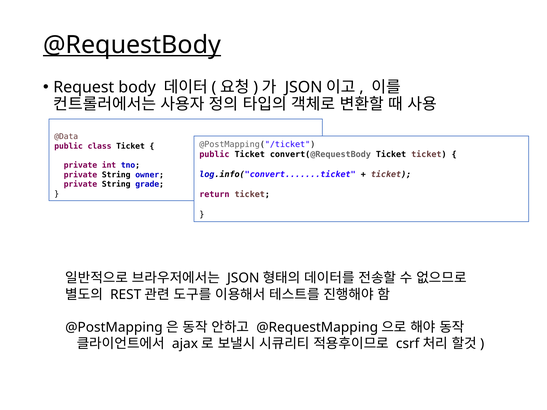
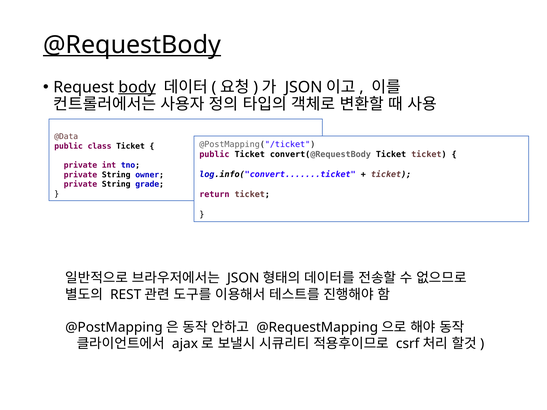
body underline: none -> present (137, 87)
